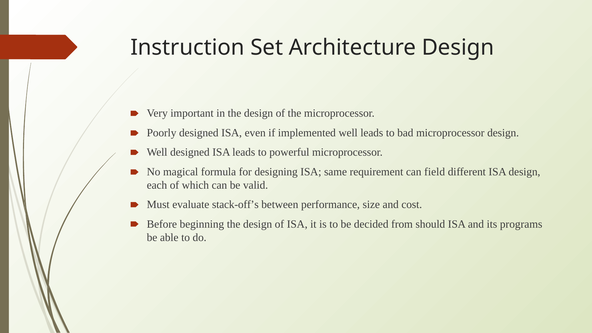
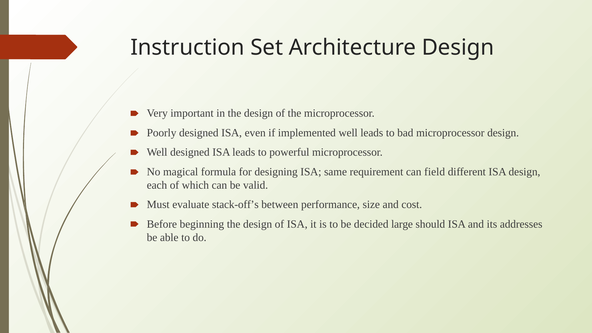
from: from -> large (402, 224)
programs: programs -> addresses (521, 224)
